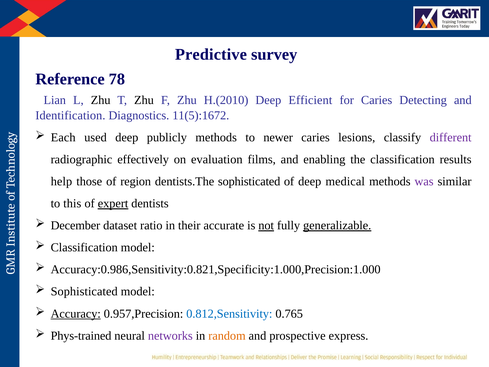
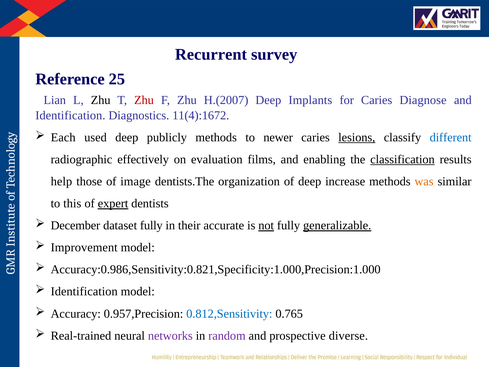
Predictive: Predictive -> Recurrent (211, 55)
78: 78 -> 25 (117, 79)
Zhu colour: black -> red (144, 100)
H.(2010: H.(2010 -> H.(2007 (226, 100)
Efficient: Efficient -> Implants (310, 100)
Detecting: Detecting -> Diagnose (423, 100)
11(5):1672: 11(5):1672 -> 11(4):1672 (201, 115)
lesions underline: none -> present (357, 137)
different colour: purple -> blue (451, 137)
classification underline: none -> present (402, 159)
region: region -> image (136, 181)
dentists.The sophisticated: sophisticated -> organization (249, 181)
medical: medical -> increase (345, 181)
was colour: purple -> orange (424, 181)
dataset ratio: ratio -> fully (151, 225)
Classification: Classification -> Improvement (84, 247)
Sophisticated: Sophisticated -> Identification (84, 291)
Accuracy underline: present -> none (76, 313)
Phys-trained: Phys-trained -> Real-trained (81, 335)
random colour: orange -> purple (227, 335)
express: express -> diverse (348, 335)
